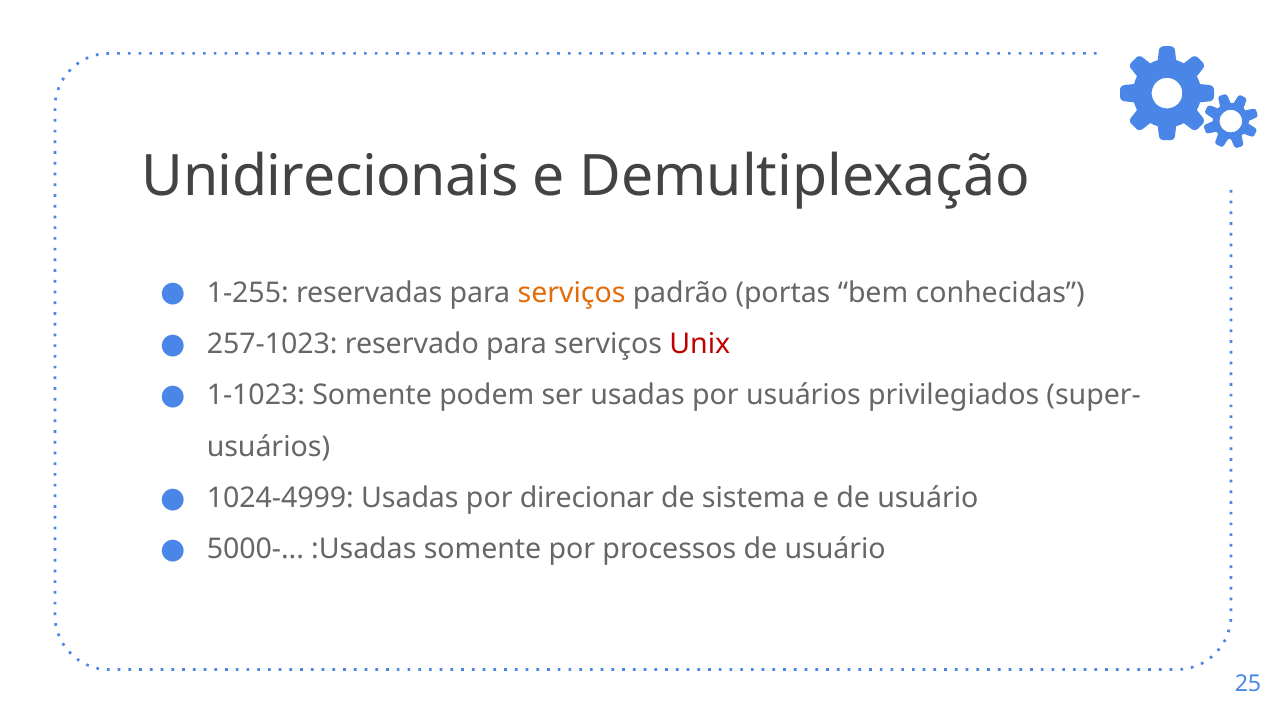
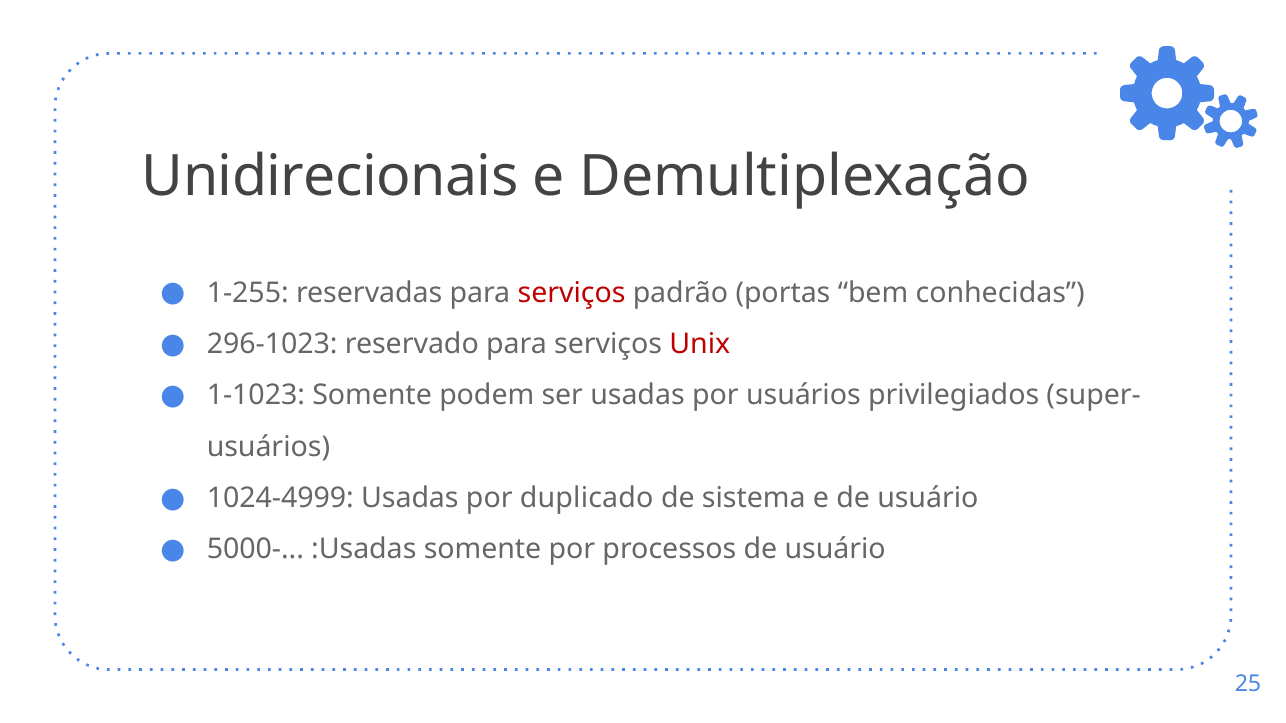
serviços colour: orange -> red (572, 293)
257-1023: 257-1023 -> 296-1023 (272, 344)
direcionar: direcionar -> duplicado (587, 498)
